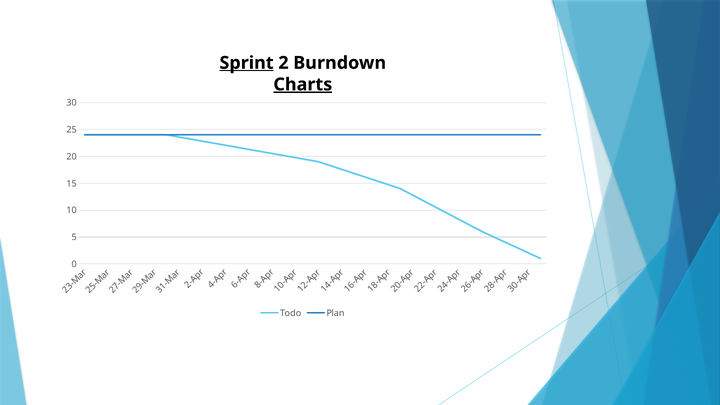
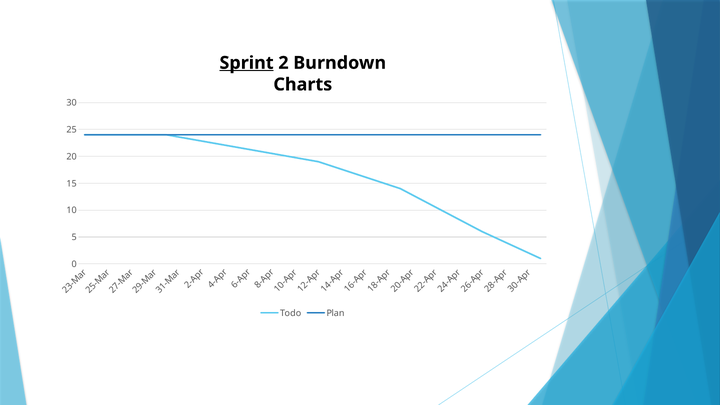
Charts underline: present -> none (303, 84)
